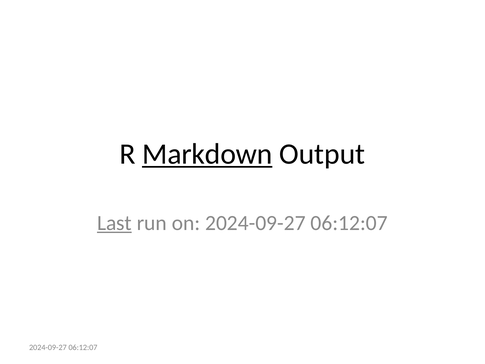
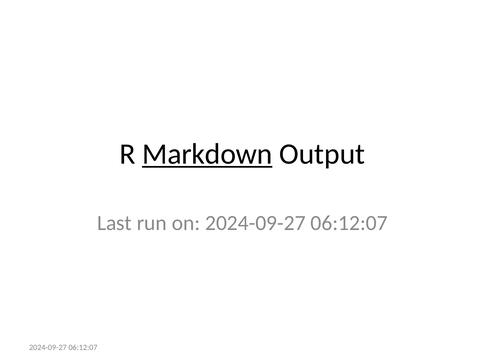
Last underline: present -> none (114, 223)
